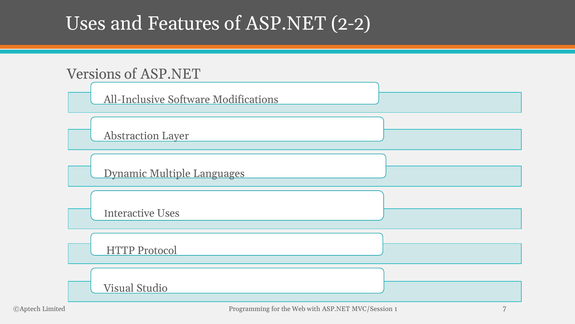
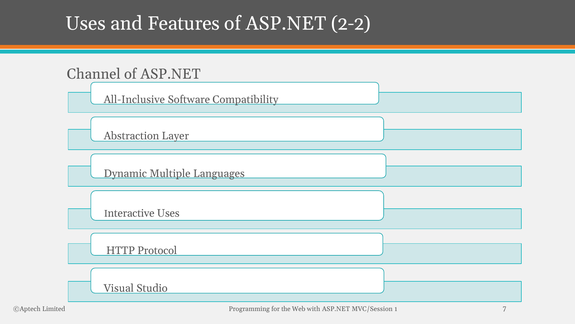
Versions: Versions -> Channel (94, 74)
Modifications: Modifications -> Compatibility (245, 99)
